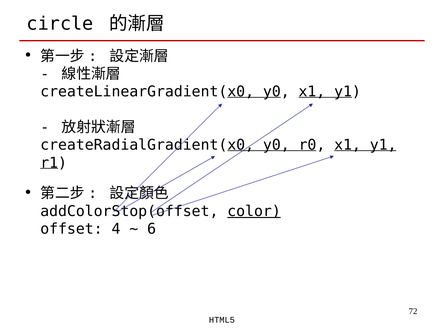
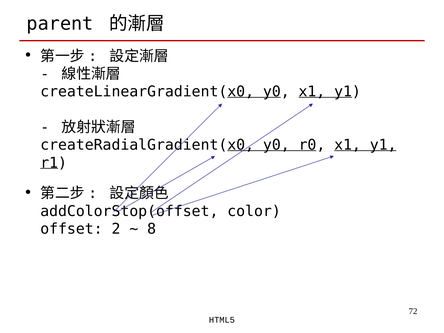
circle: circle -> parent (60, 24)
color underline: present -> none (254, 211)
4: 4 -> 2 (116, 229)
6: 6 -> 8 (152, 229)
